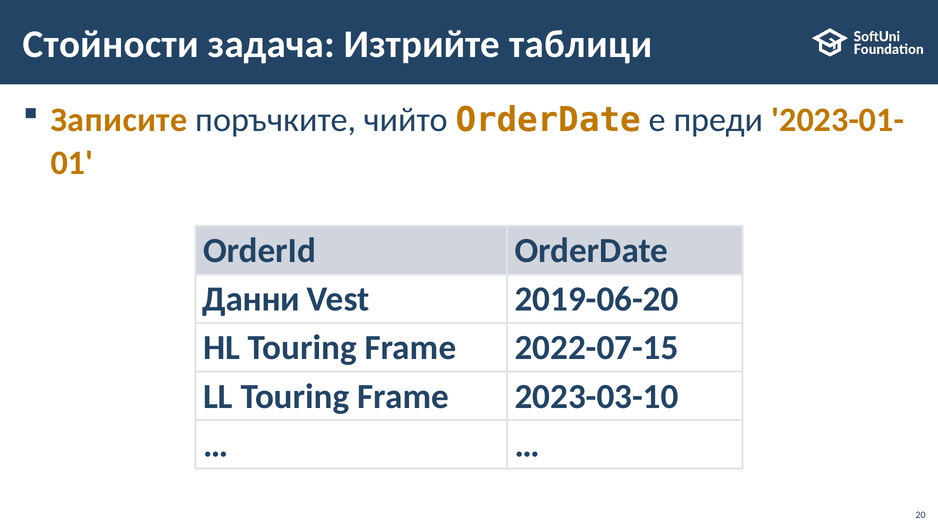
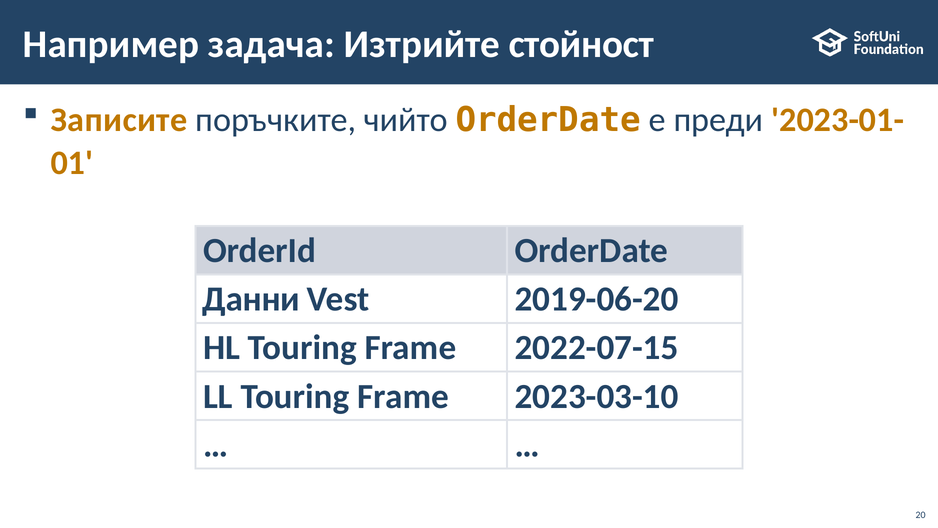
Стойности: Стойности -> Например (111, 44)
таблици: таблици -> стойност (581, 44)
